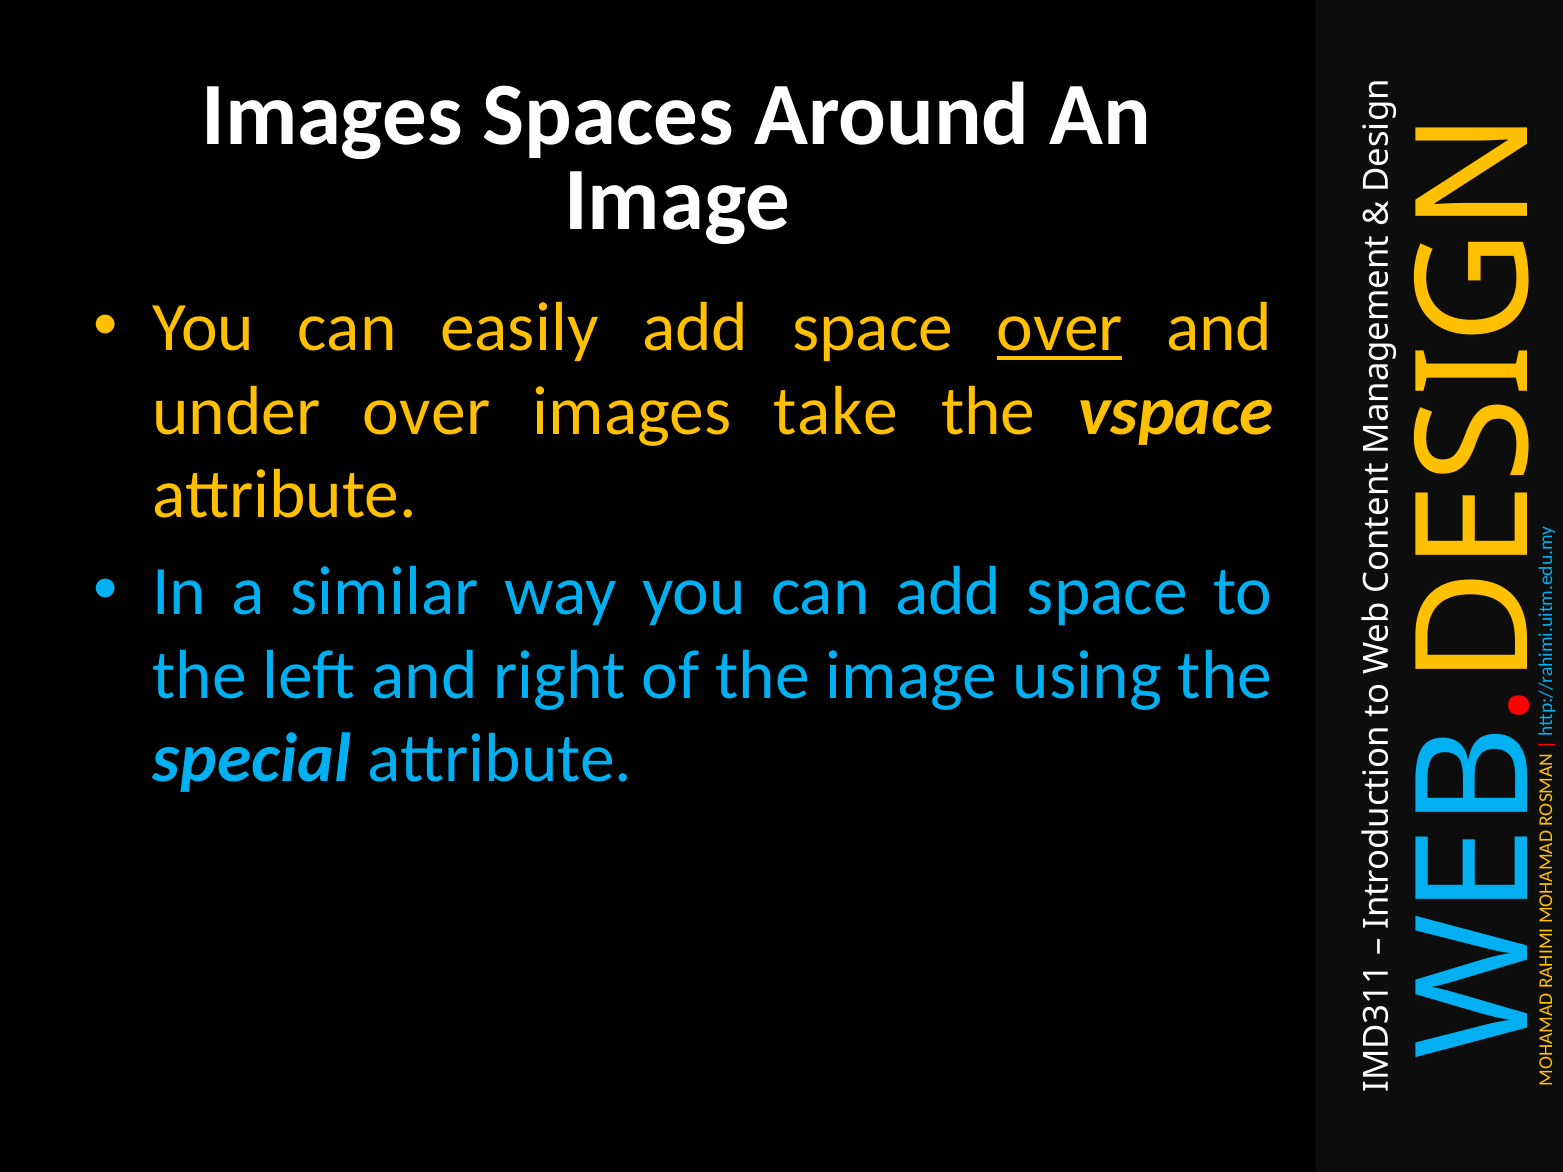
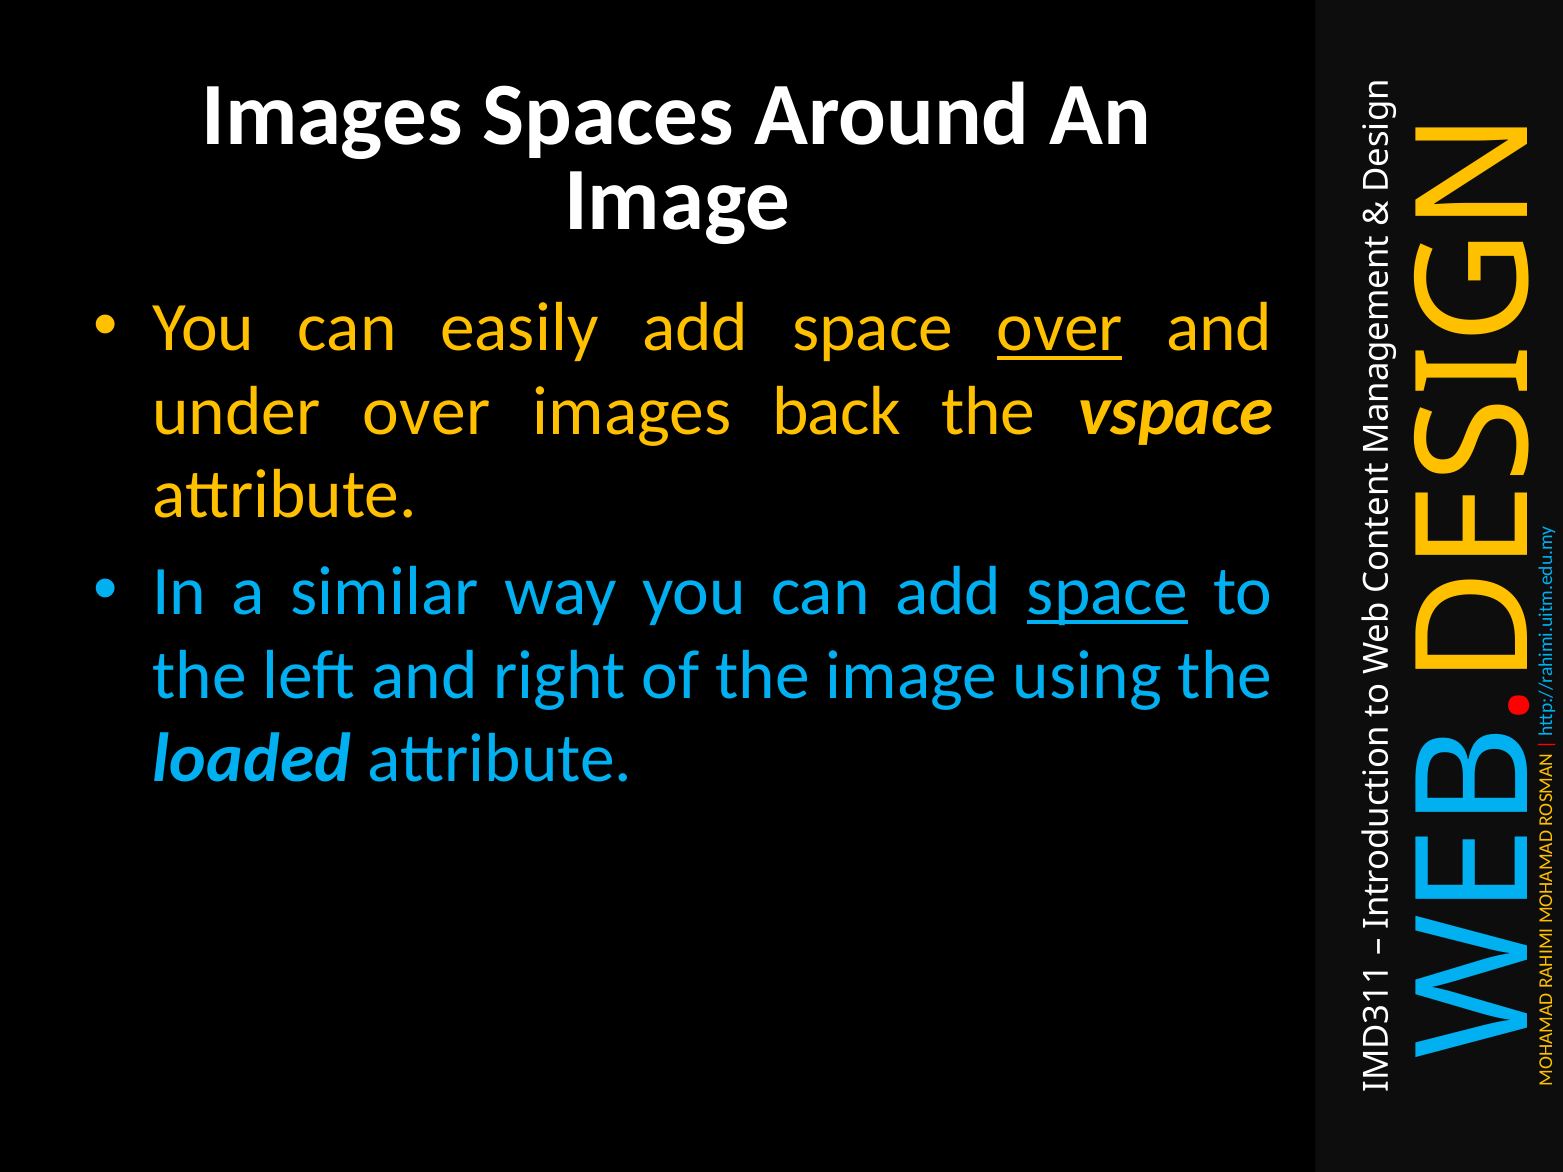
take: take -> back (836, 411)
space underline: none -> present (1107, 592)
special: special -> loaded (252, 759)
